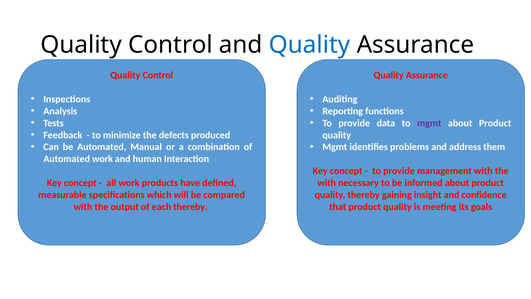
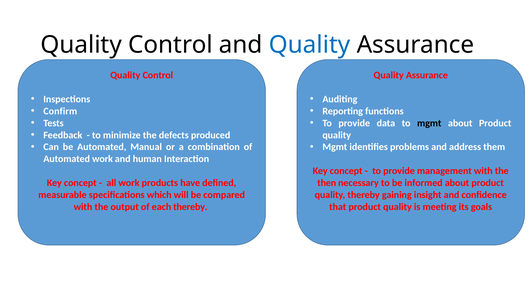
Analysis: Analysis -> Confirm (60, 111)
mgmt colour: purple -> black (429, 123)
with: with -> then (327, 183)
